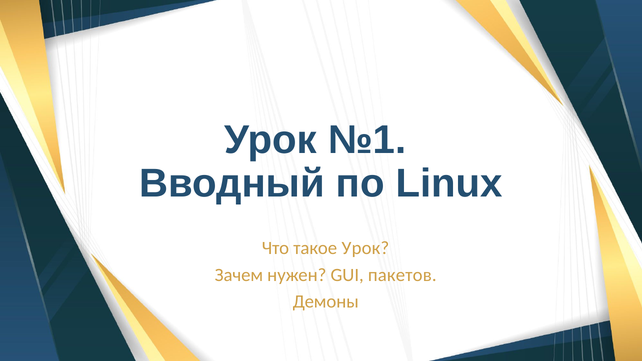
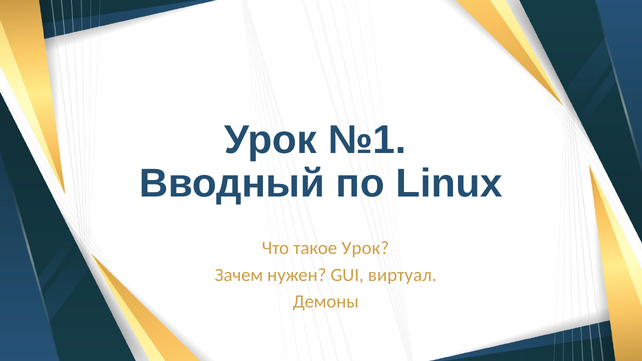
пакетов: пакетов -> виртуал (402, 275)
